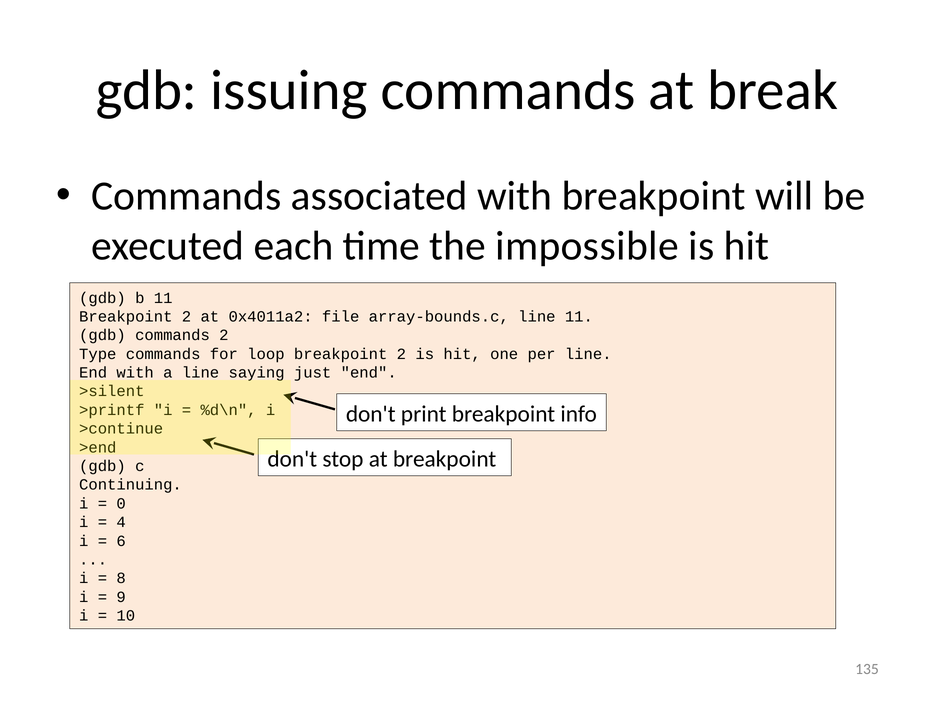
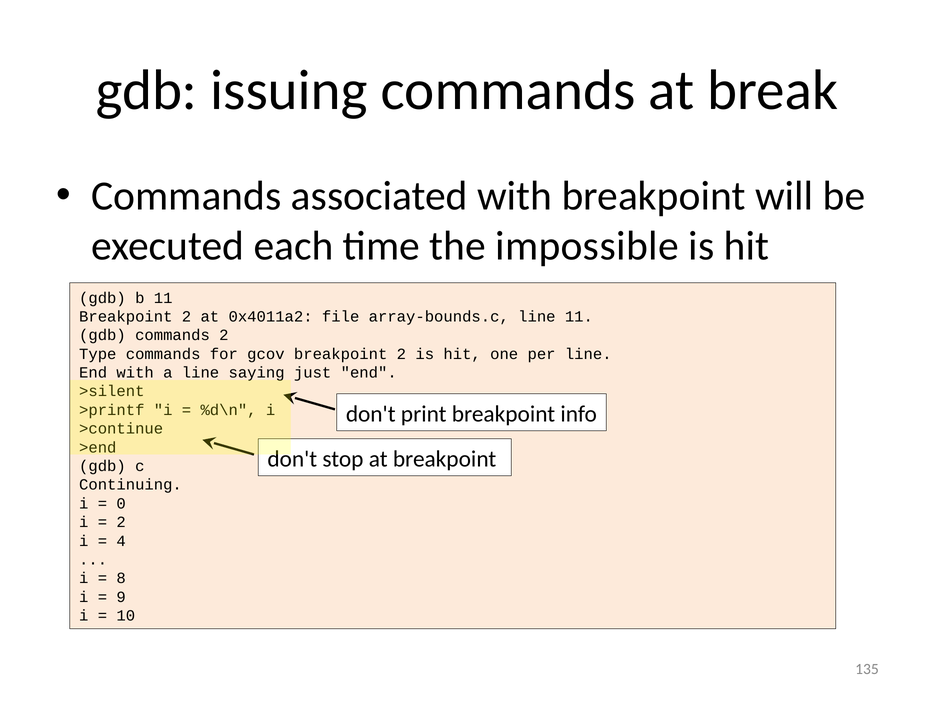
loop: loop -> gcov (266, 354)
4: 4 -> 2 (121, 522)
6: 6 -> 4 (121, 541)
